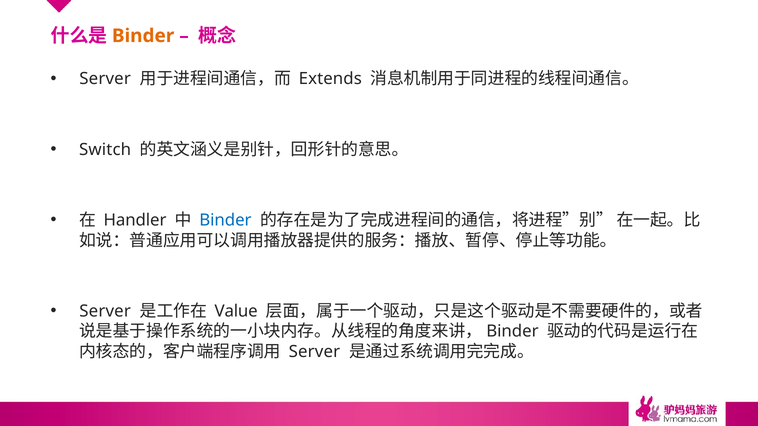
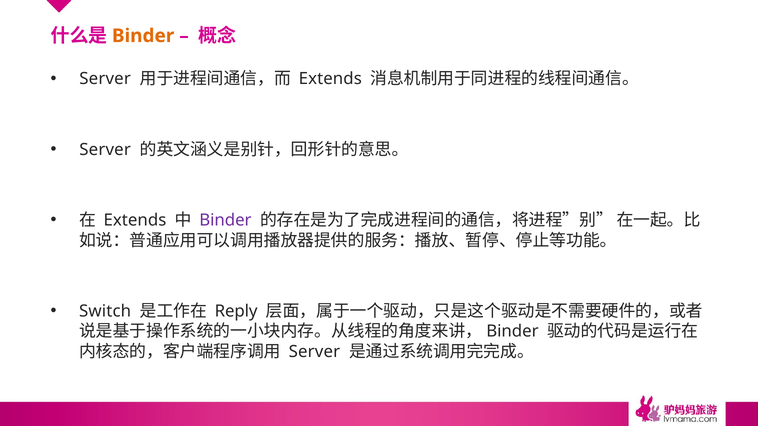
Switch: Switch -> Server (105, 150)
Handler: Handler -> Extends (135, 220)
Binder colour: blue -> purple (225, 220)
Server: Server -> Switch (105, 311)
Value: Value -> Reply (236, 311)
